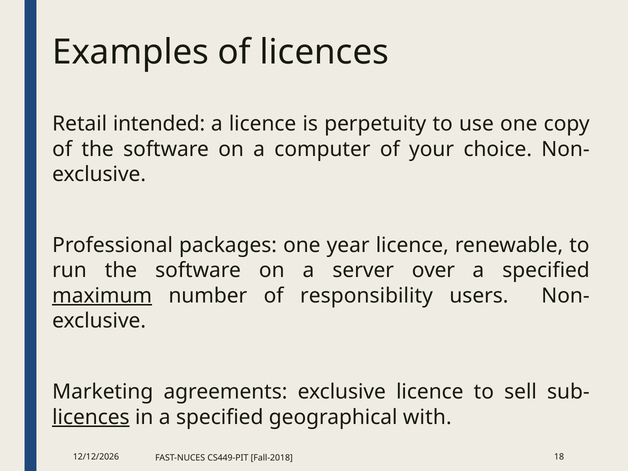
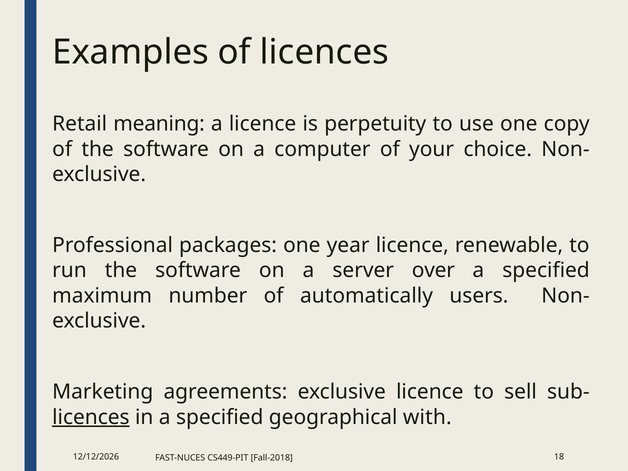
intended: intended -> meaning (159, 124)
maximum underline: present -> none (102, 296)
responsibility: responsibility -> automatically (366, 296)
